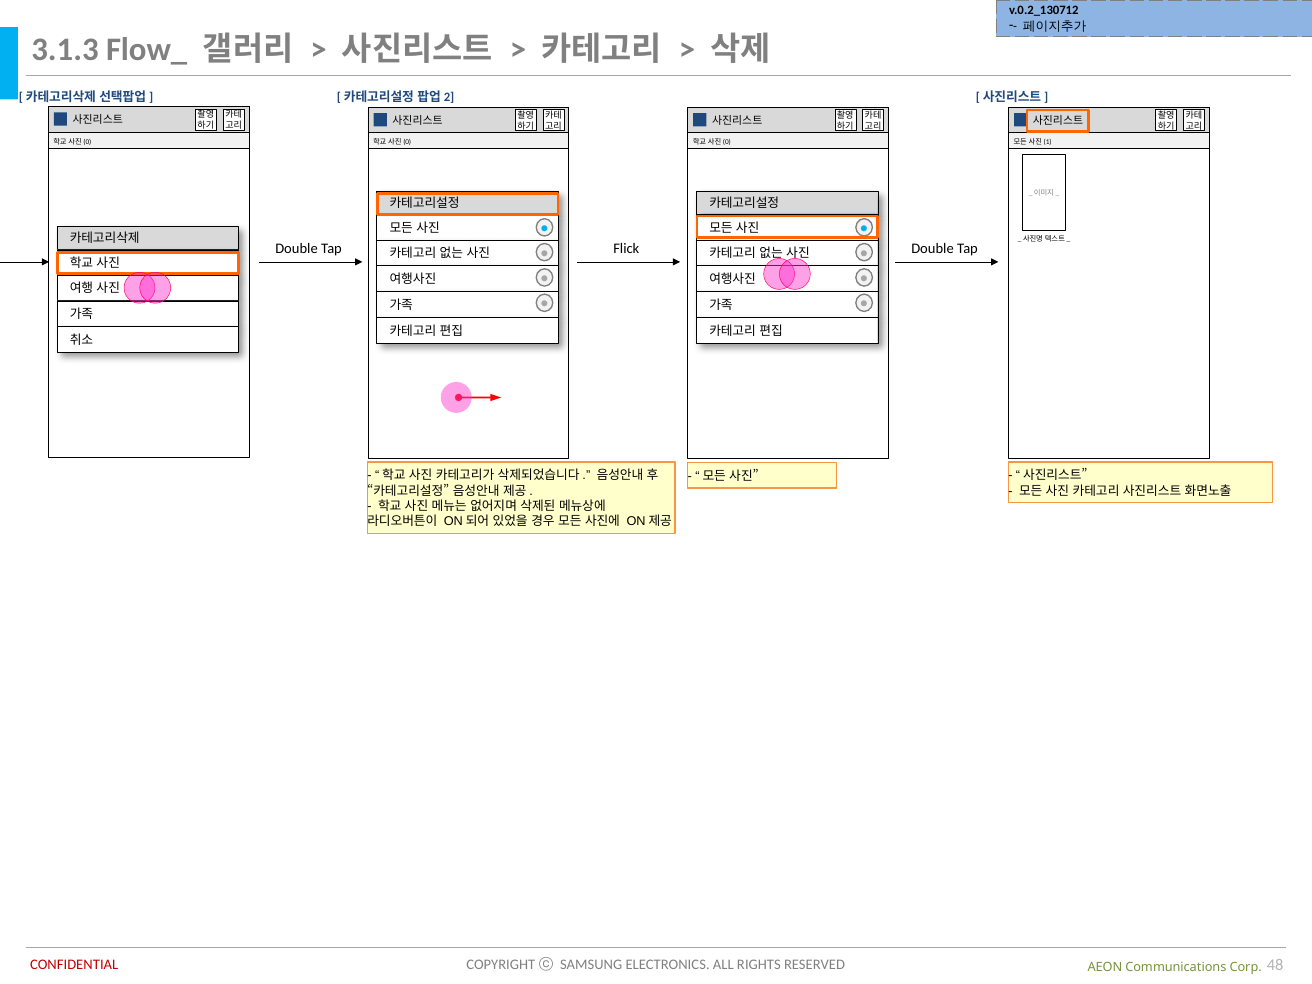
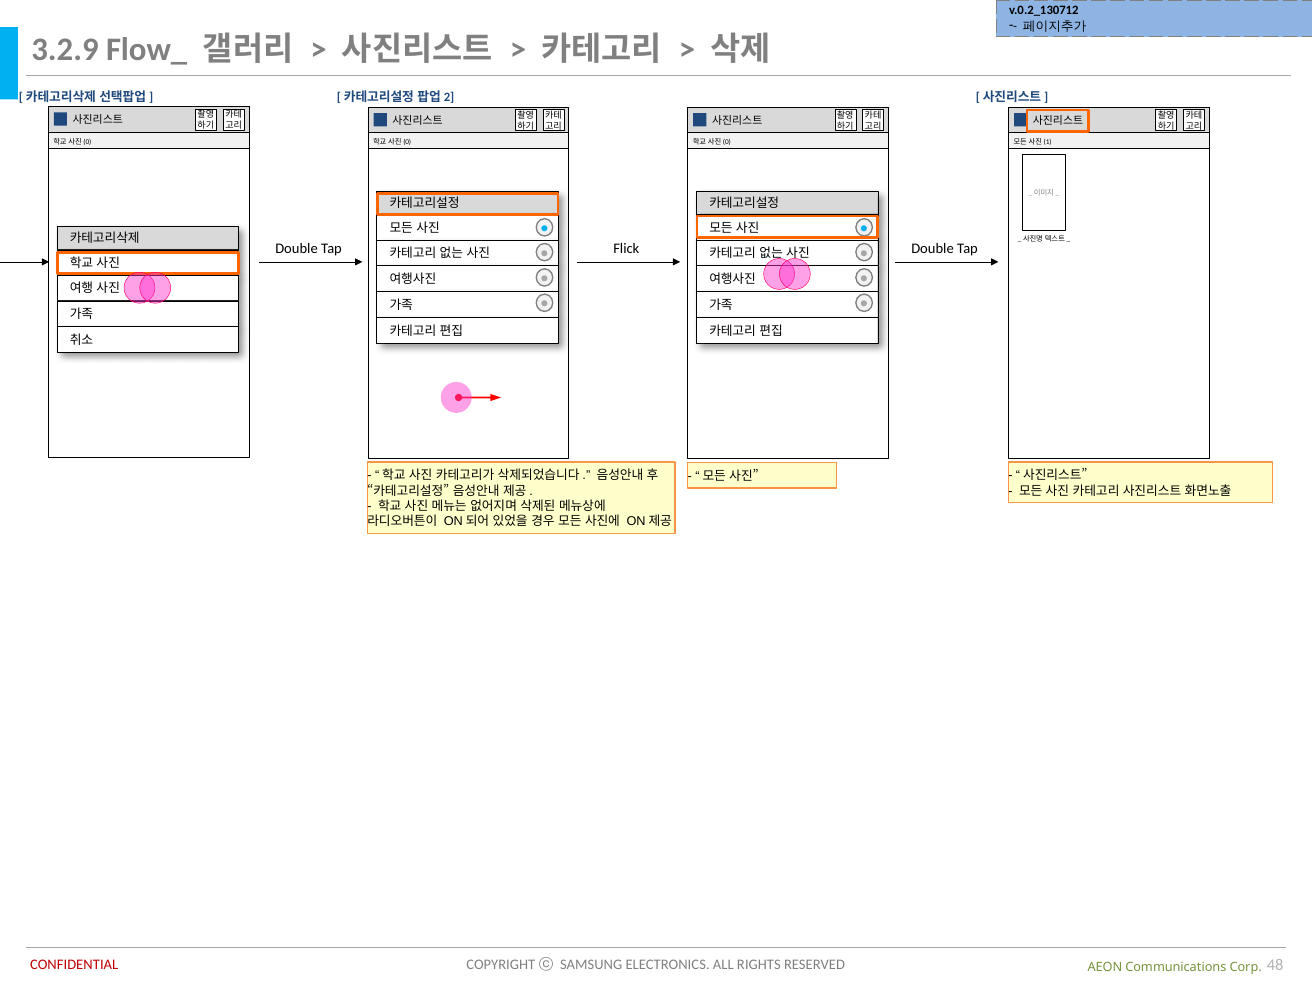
3.1.3: 3.1.3 -> 3.2.9 (65, 49)
